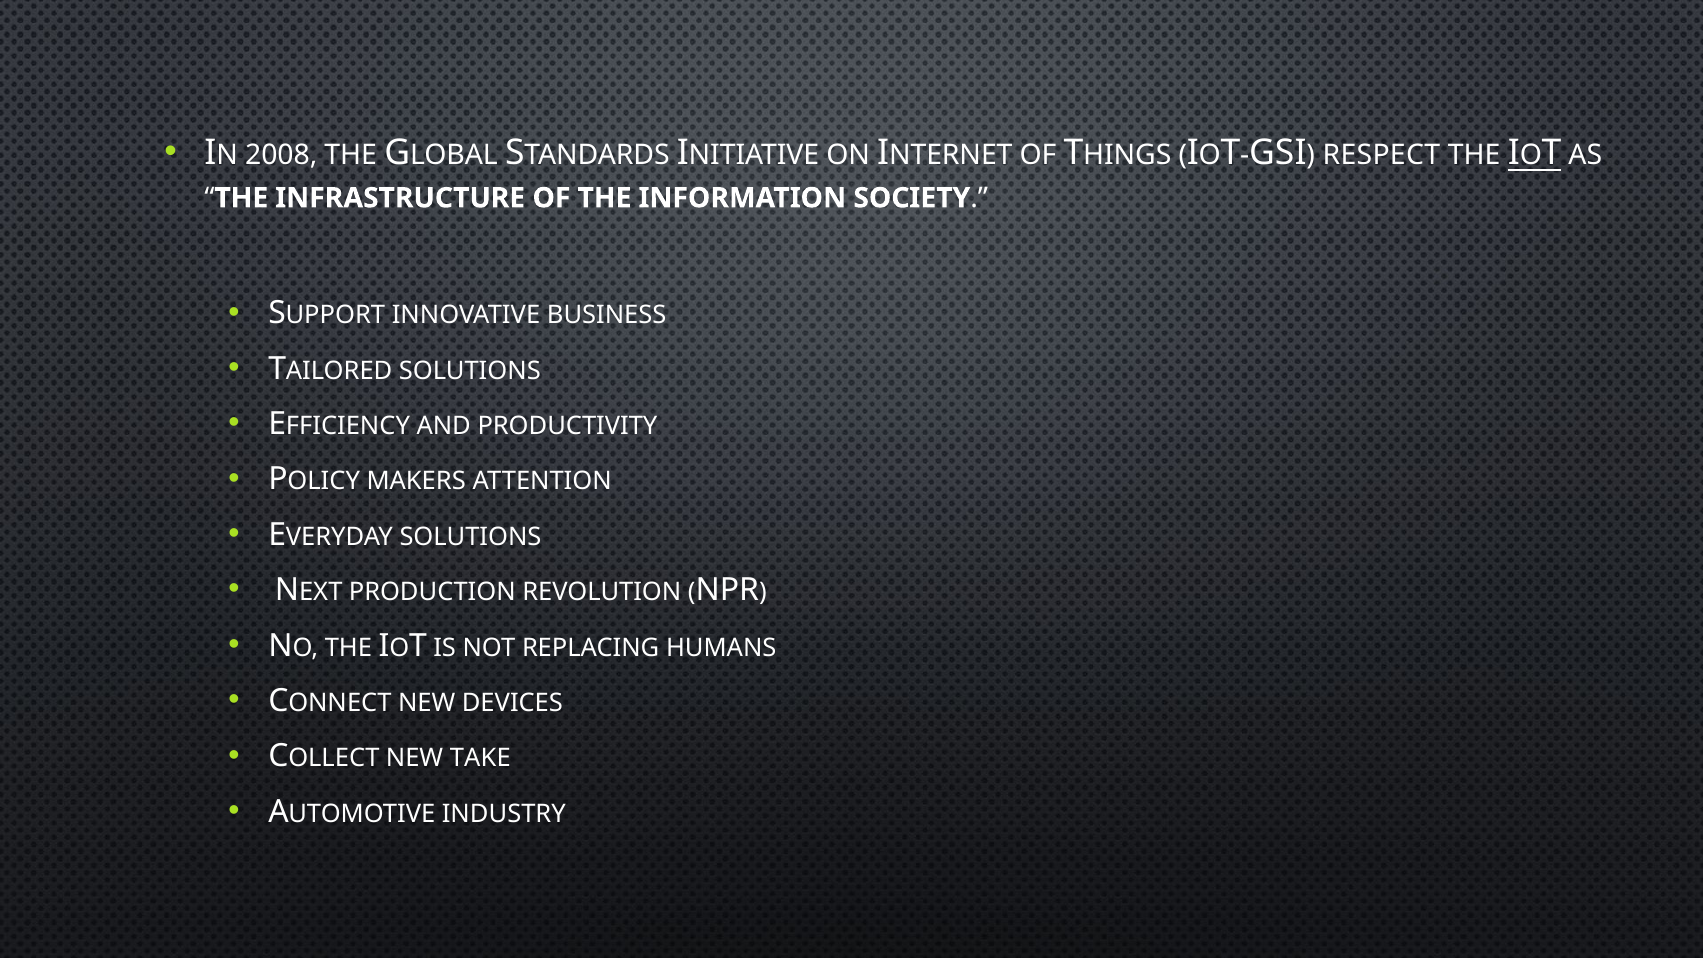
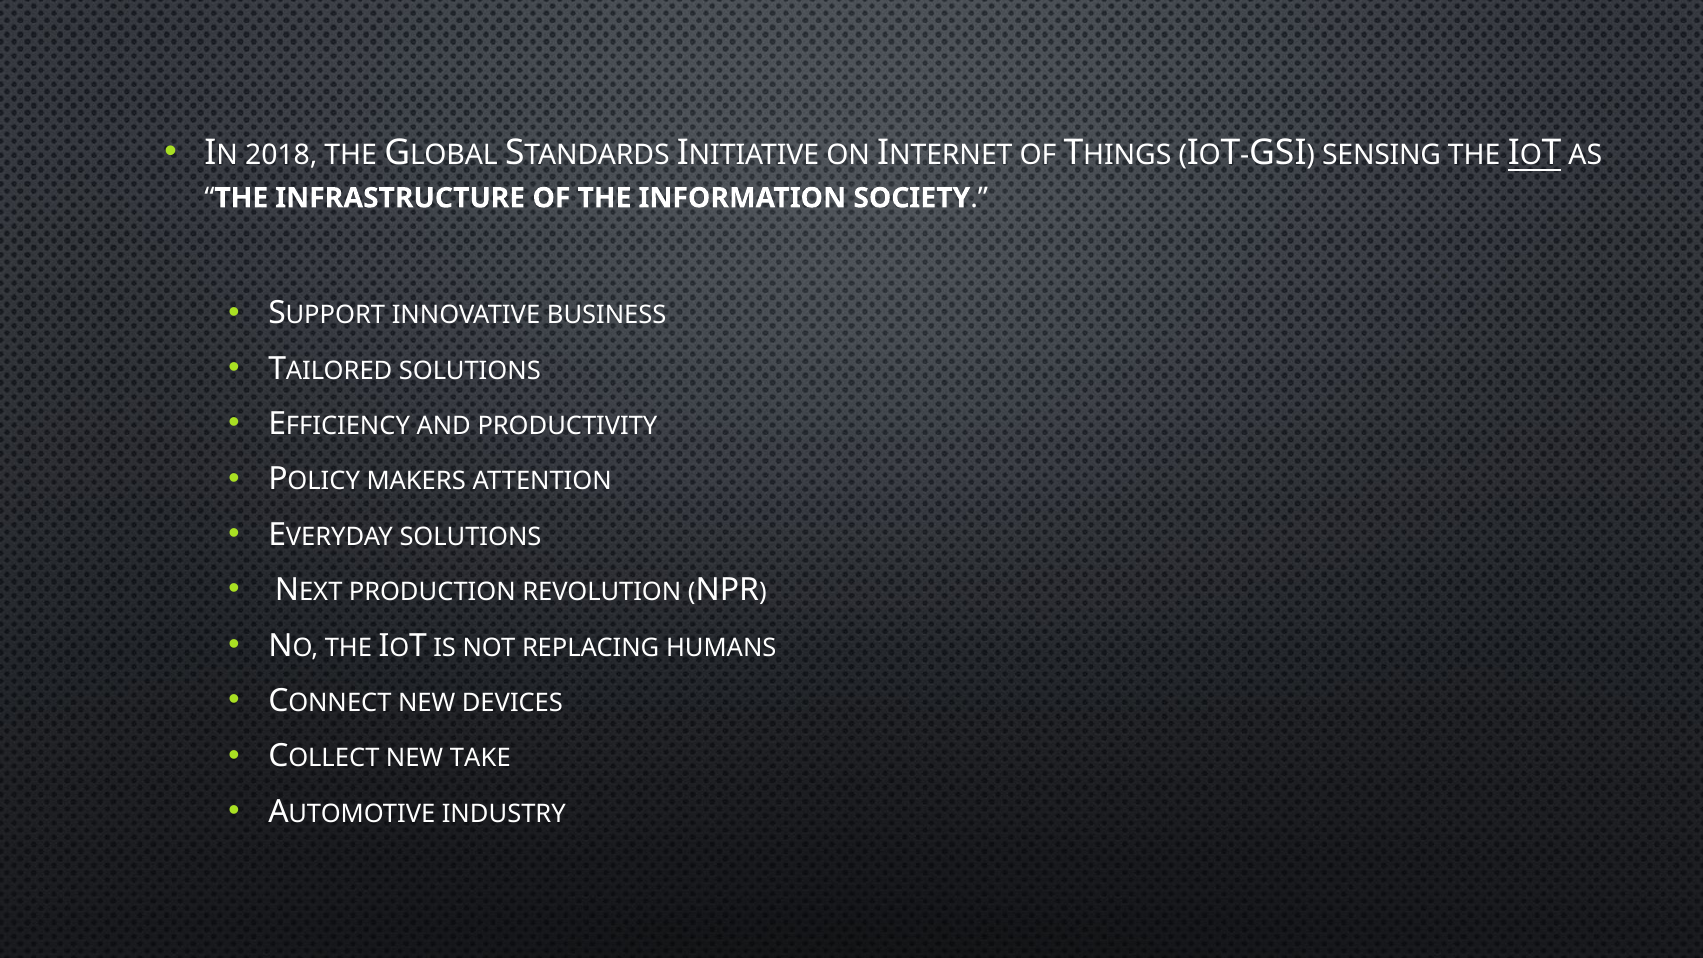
2008: 2008 -> 2018 (281, 155)
RESPECT: RESPECT -> SENSING (1382, 155)
